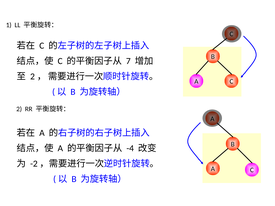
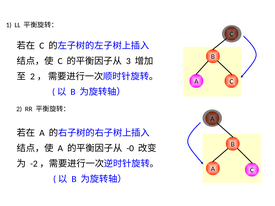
7: 7 -> 3 (128, 61)
-4: -4 -> -0 (130, 148)
